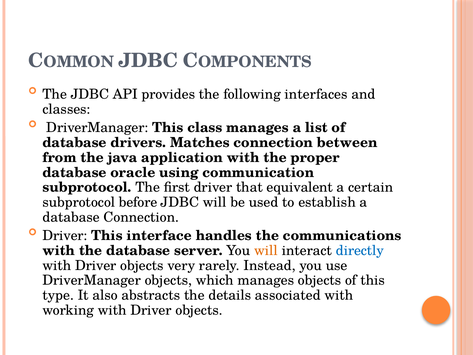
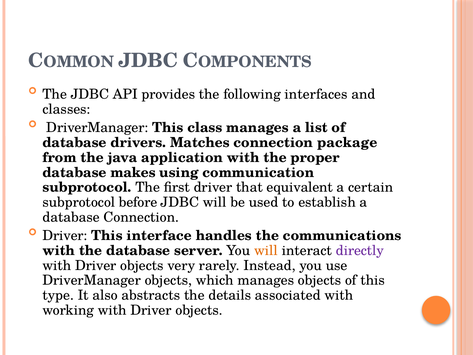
between: between -> package (347, 143)
oracle: oracle -> makes (133, 172)
directly colour: blue -> purple (360, 250)
